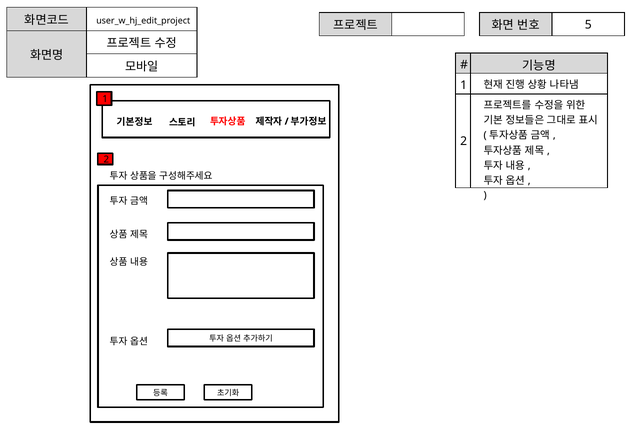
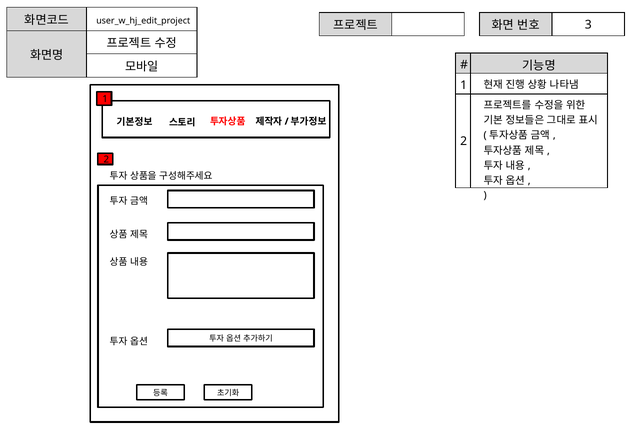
5: 5 -> 3 (588, 25)
